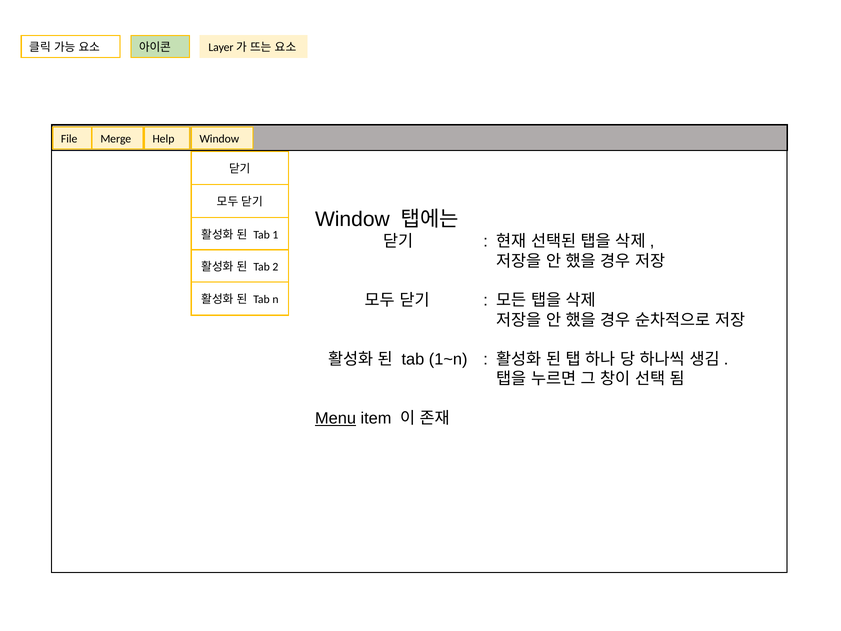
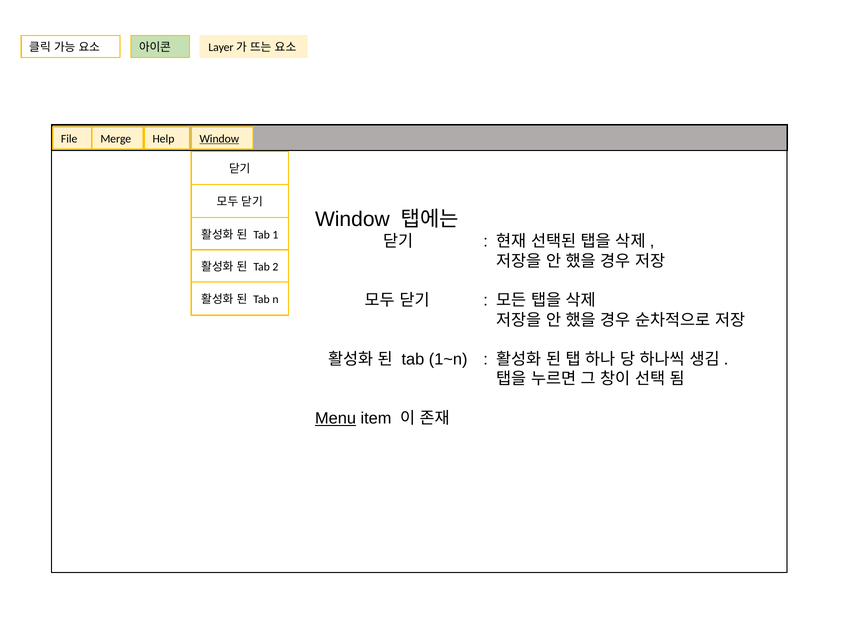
Window underline: none -> present (219, 139)
